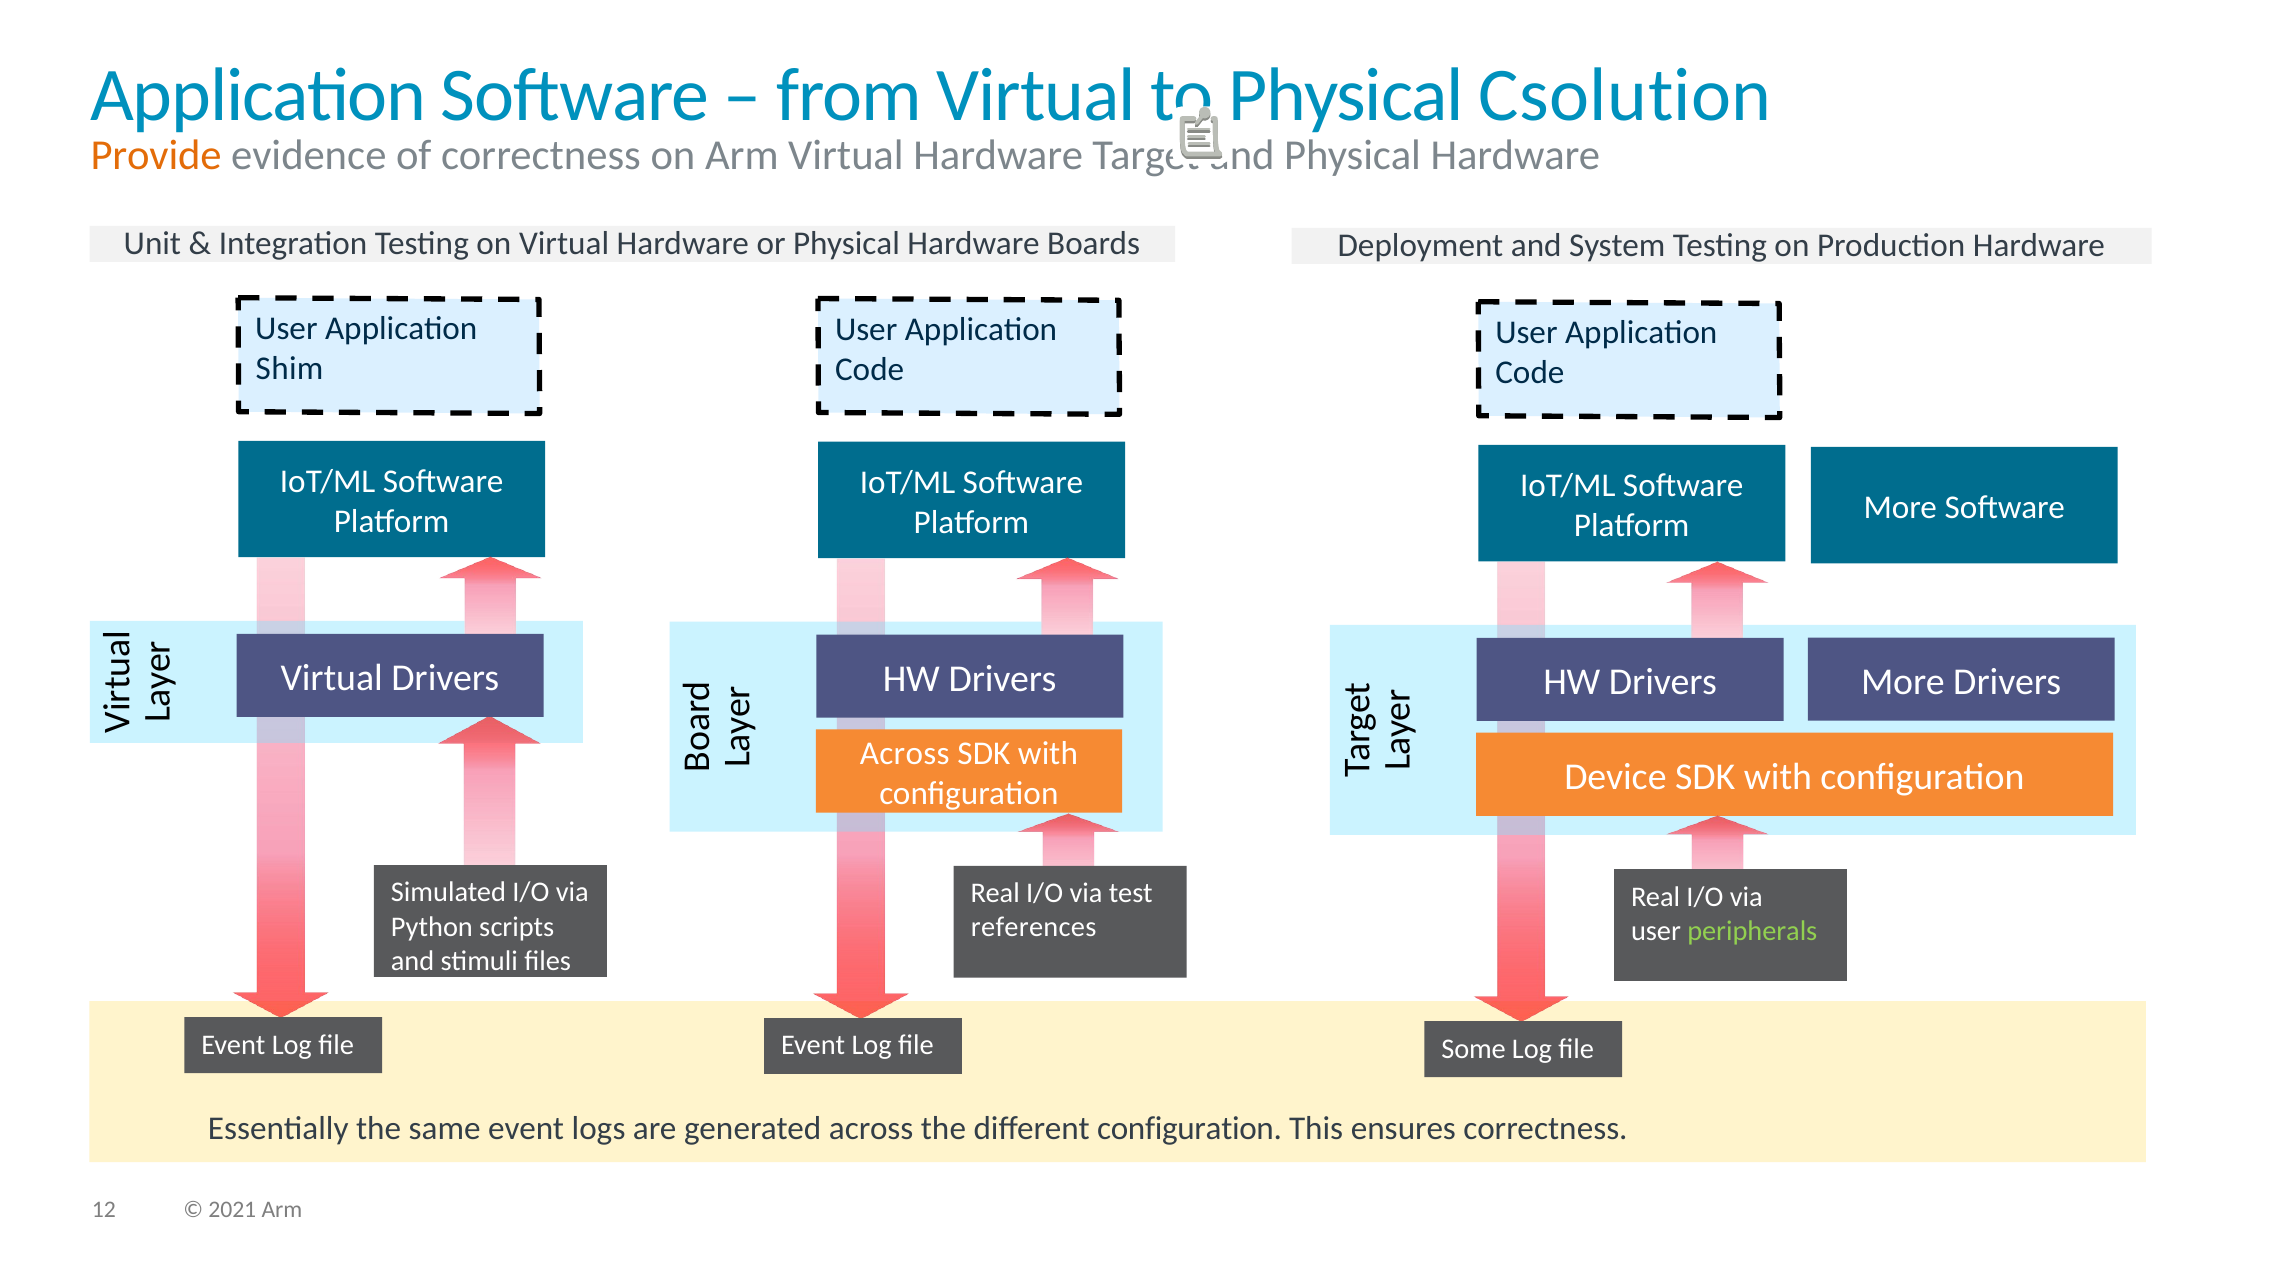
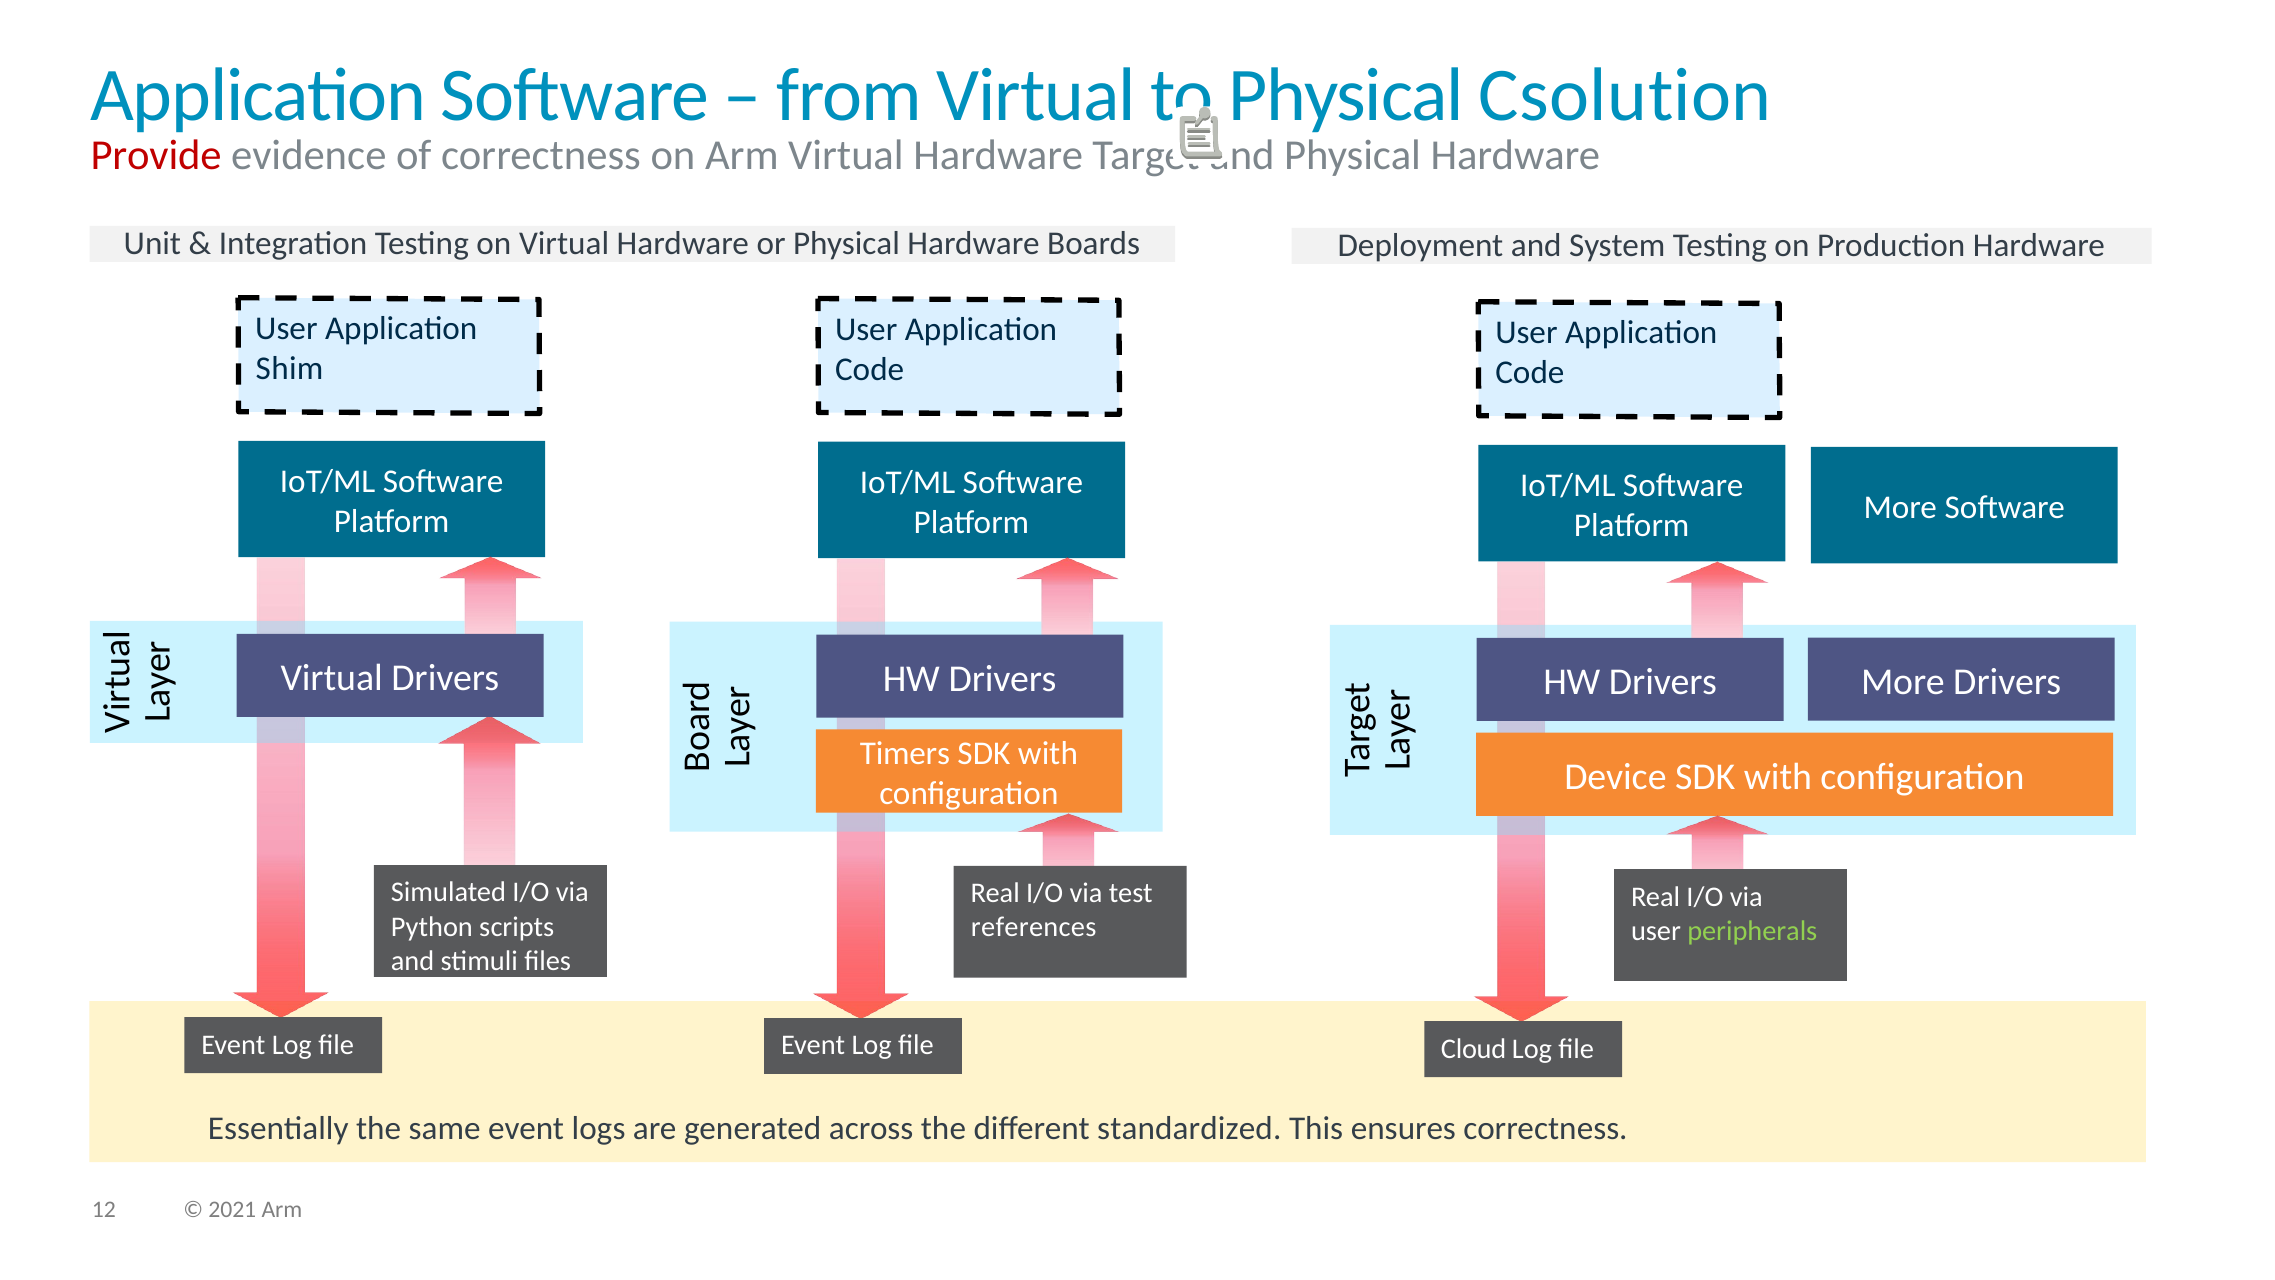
Provide colour: orange -> red (156, 156)
Across: Across -> Timers (905, 753)
Some: Some -> Cloud (1474, 1049)
different configuration: configuration -> standardized (1189, 1128)
